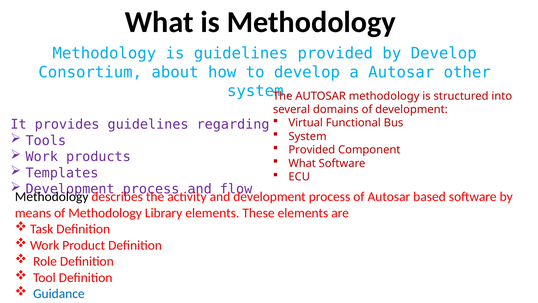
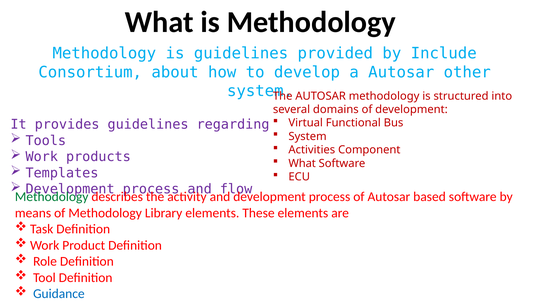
by Develop: Develop -> Include (444, 53)
Provided: Provided -> Activities (312, 150)
Methodology colour: black -> green (52, 197)
